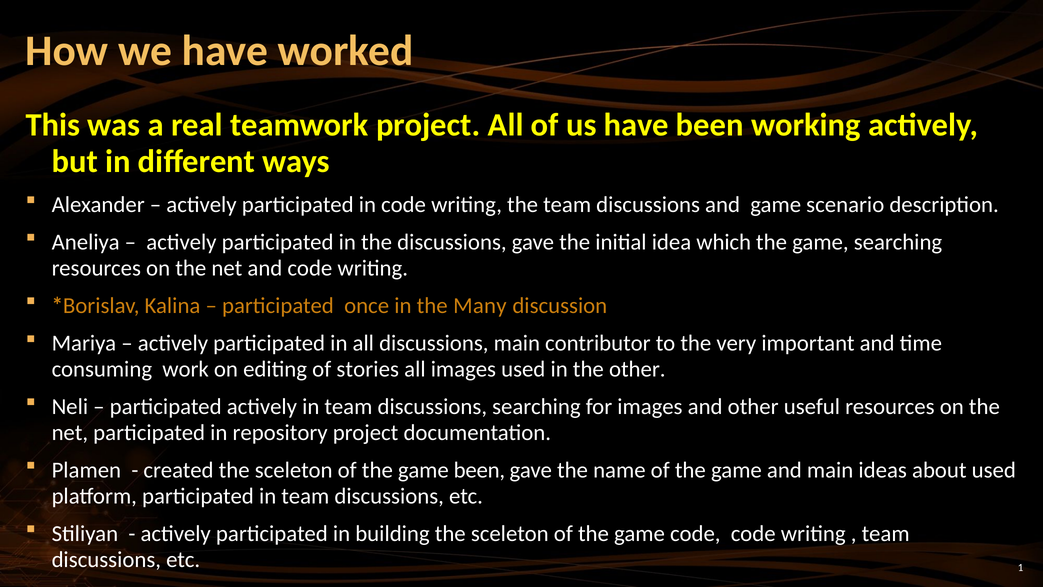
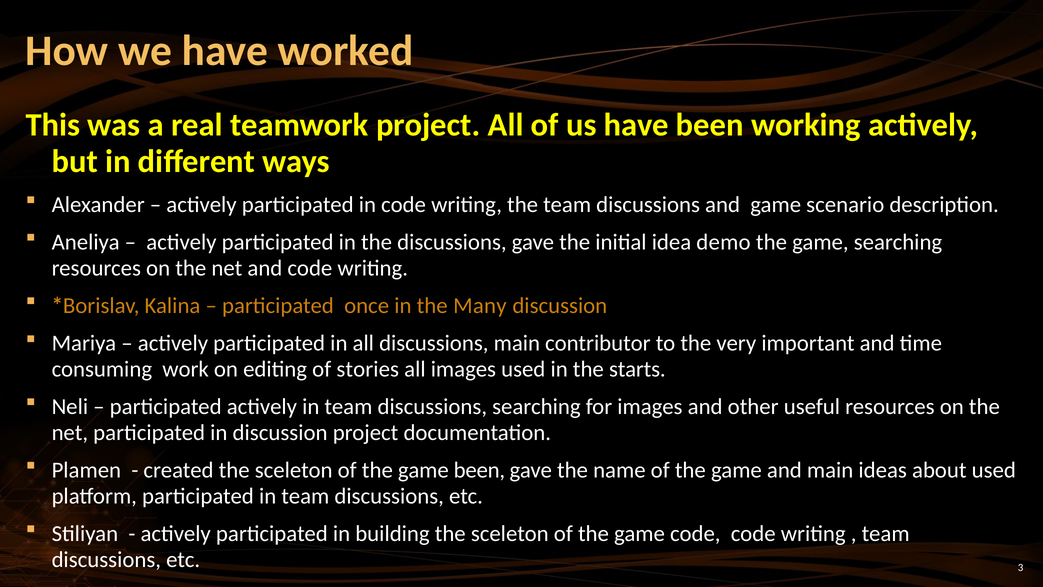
which: which -> demo (723, 242)
the other: other -> starts (637, 369)
in repository: repository -> discussion (280, 432)
1: 1 -> 3 (1021, 567)
